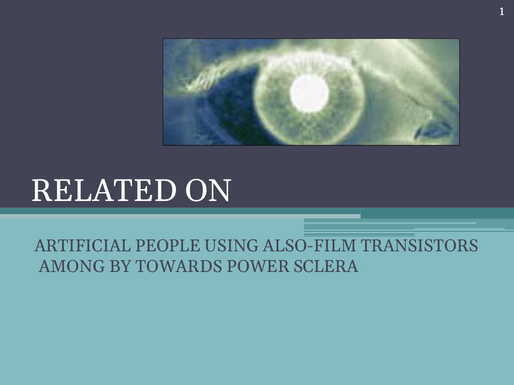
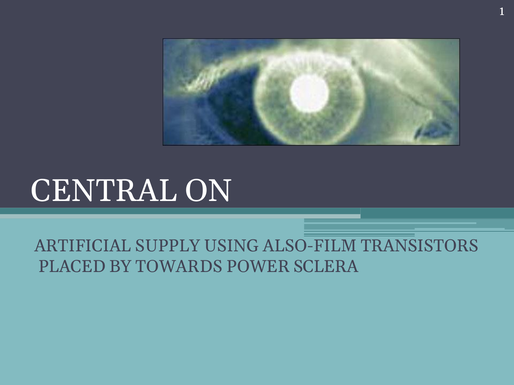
RELATED: RELATED -> CENTRAL (104, 191)
PEOPLE: PEOPLE -> SUPPLY (168, 246)
AMONG: AMONG -> PLACED (72, 267)
